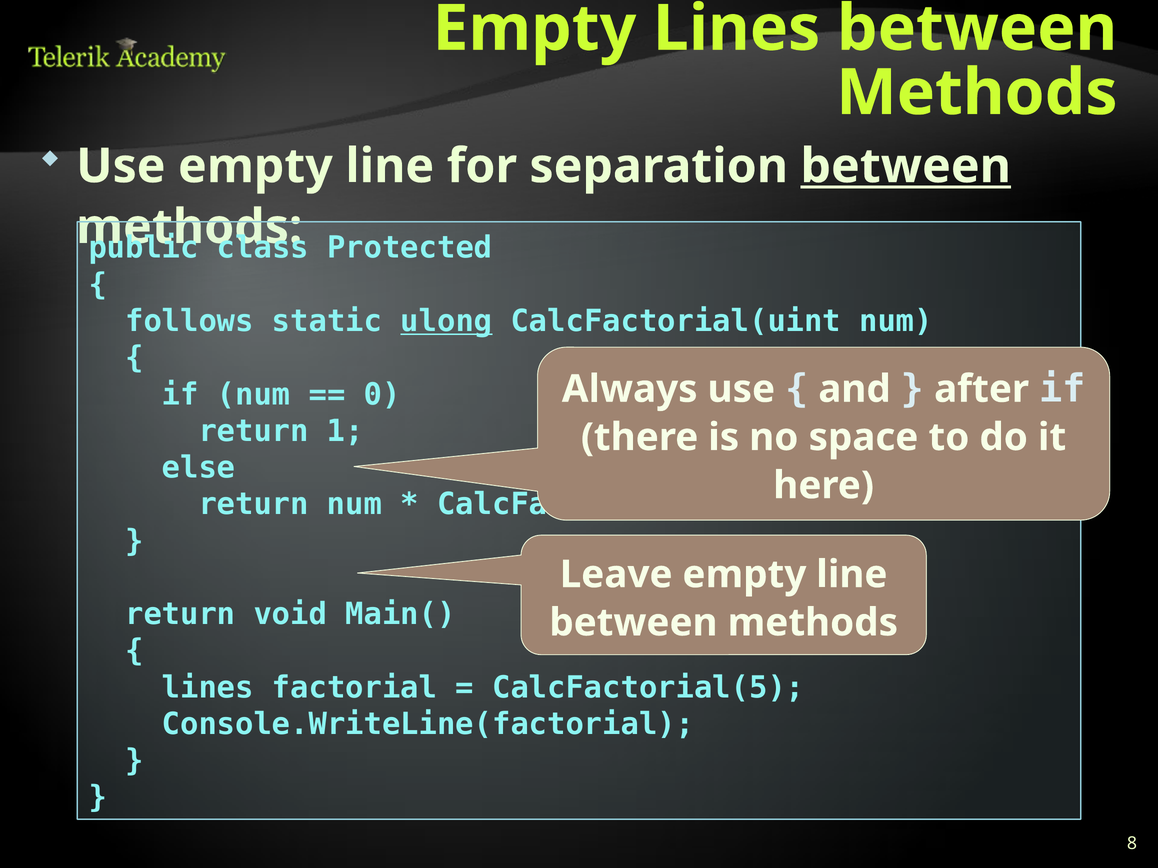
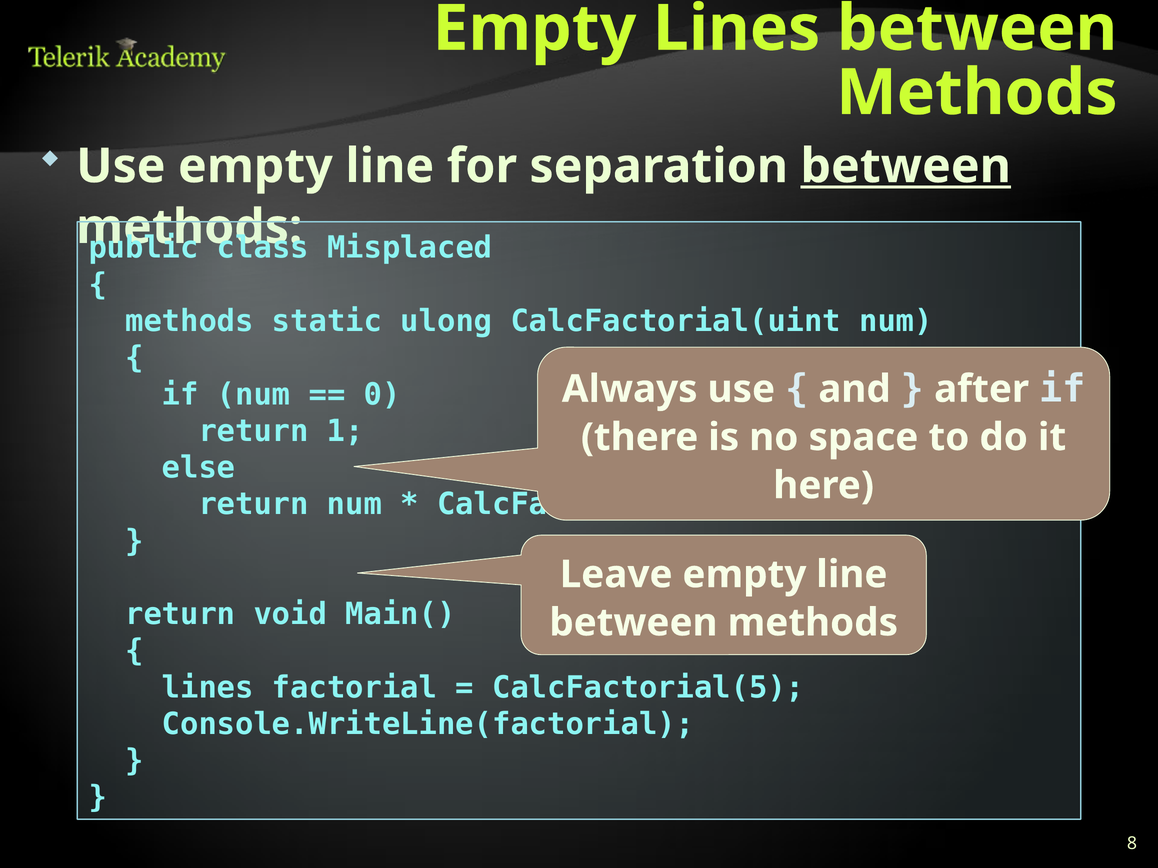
Protected: Protected -> Misplaced (410, 248)
follows: follows -> methods (189, 321)
ulong underline: present -> none (446, 321)
